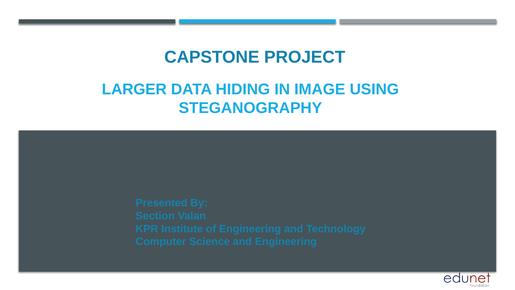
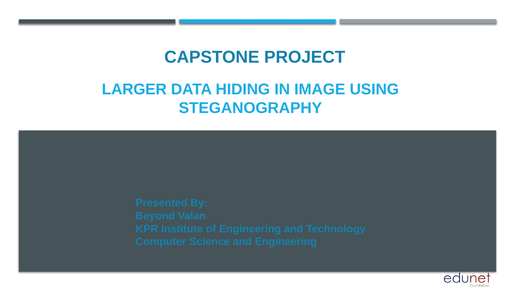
Section: Section -> Beyond (155, 216)
